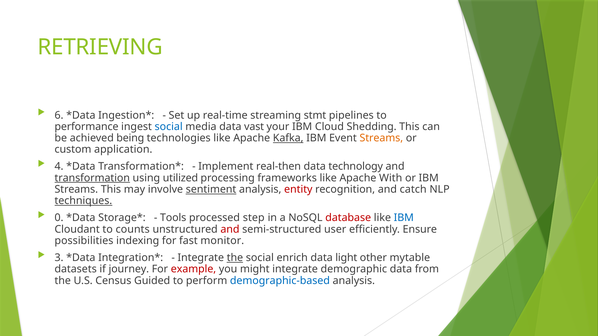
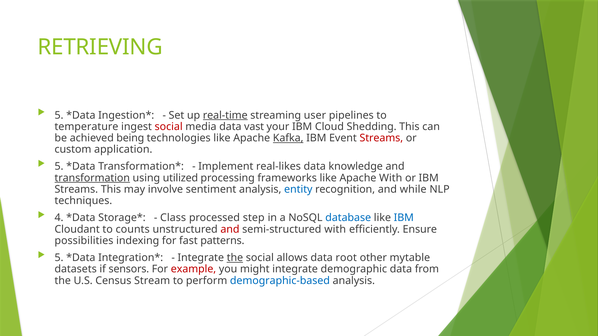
6: 6 -> 5 (59, 115)
real-time underline: none -> present (225, 115)
stmt: stmt -> user (315, 115)
performance: performance -> temperature (86, 127)
social colour: blue -> red (169, 127)
Streams colour: orange -> red (381, 138)
4: 4 -> 5 (59, 167)
real-then: real-then -> real-likes (278, 167)
technology: technology -> knowledge (356, 167)
sentiment underline: present -> none (211, 190)
entity colour: red -> blue (298, 190)
catch: catch -> while (413, 190)
techniques underline: present -> none (83, 201)
0: 0 -> 4 (59, 218)
Tools: Tools -> Class (173, 218)
database colour: red -> blue (348, 218)
semi-structured user: user -> with (335, 229)
monitor: monitor -> patterns (222, 241)
3: 3 -> 5 (59, 258)
enrich: enrich -> allows (292, 258)
light: light -> root (346, 258)
journey: journey -> sensors (129, 269)
Guided: Guided -> Stream (152, 281)
